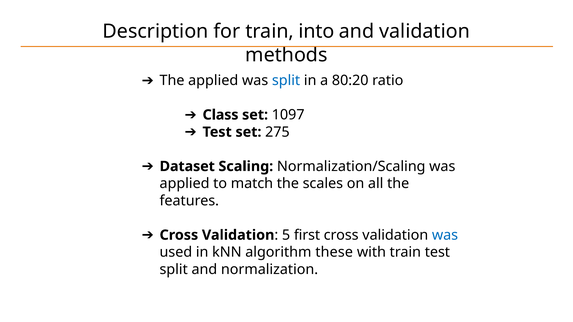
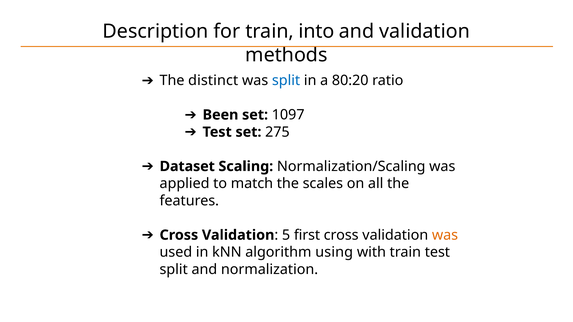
The applied: applied -> distinct (213, 81)
Class: Class -> Been (220, 115)
was colour: blue -> orange (445, 235)
these: these -> using (334, 252)
